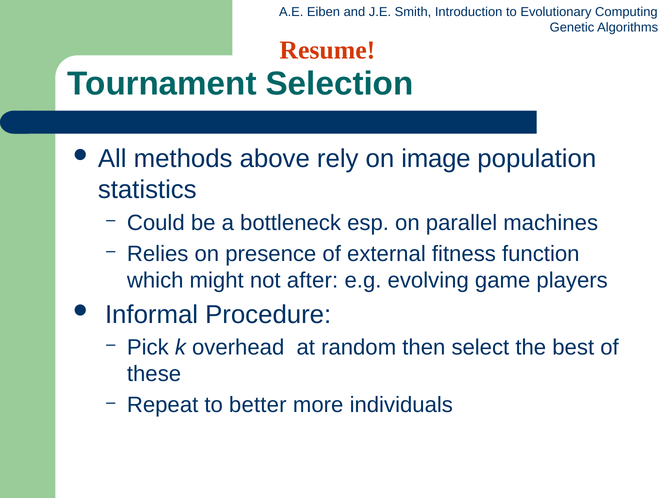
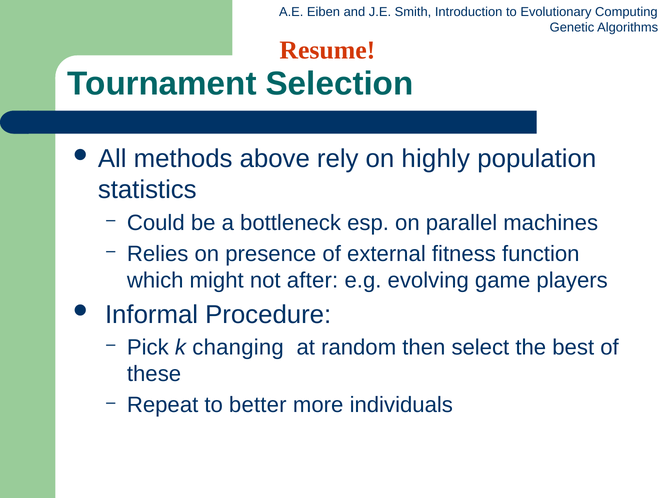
image: image -> highly (436, 159)
overhead: overhead -> changing (238, 348)
